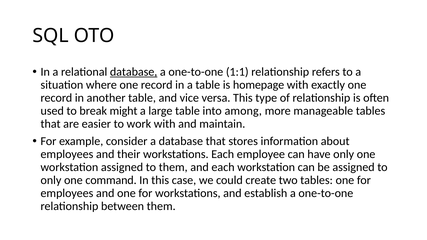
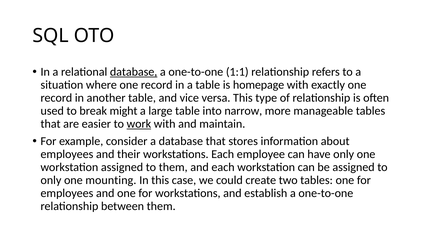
among: among -> narrow (243, 111)
work underline: none -> present (139, 124)
command: command -> mounting (111, 180)
